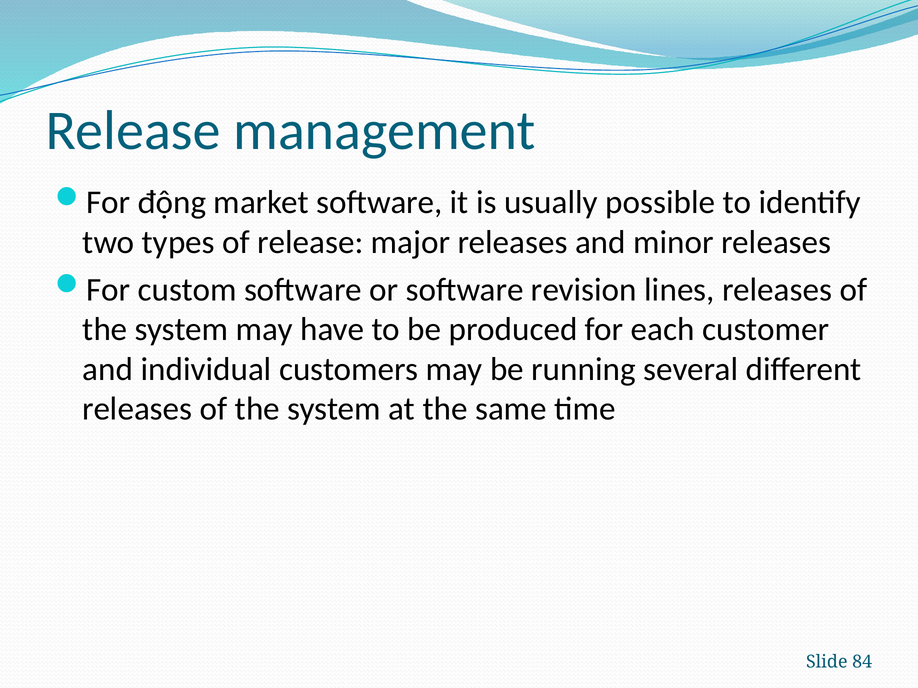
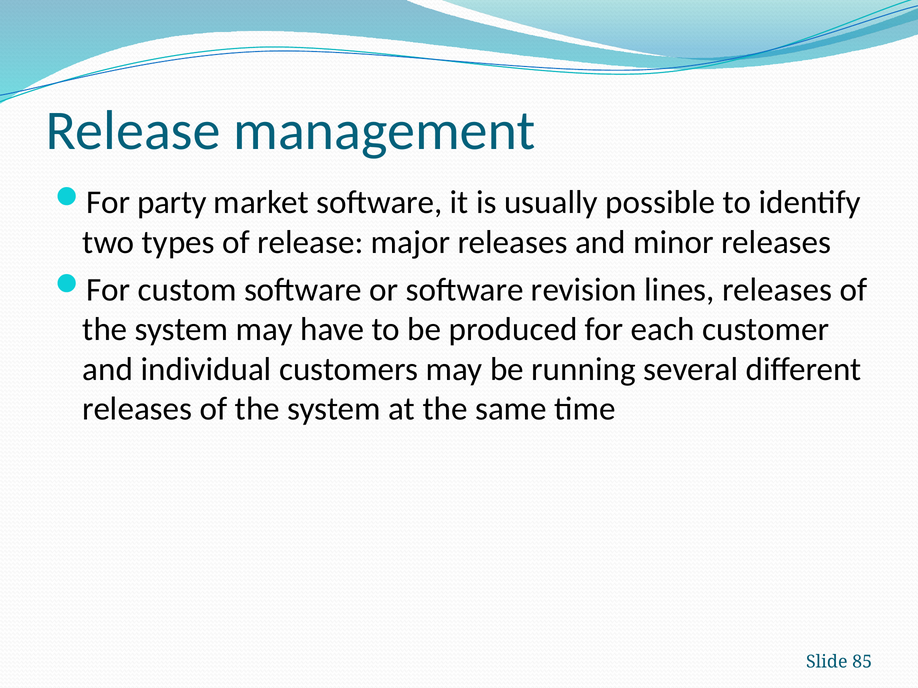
động: động -> party (172, 203)
84: 84 -> 85 (862, 662)
